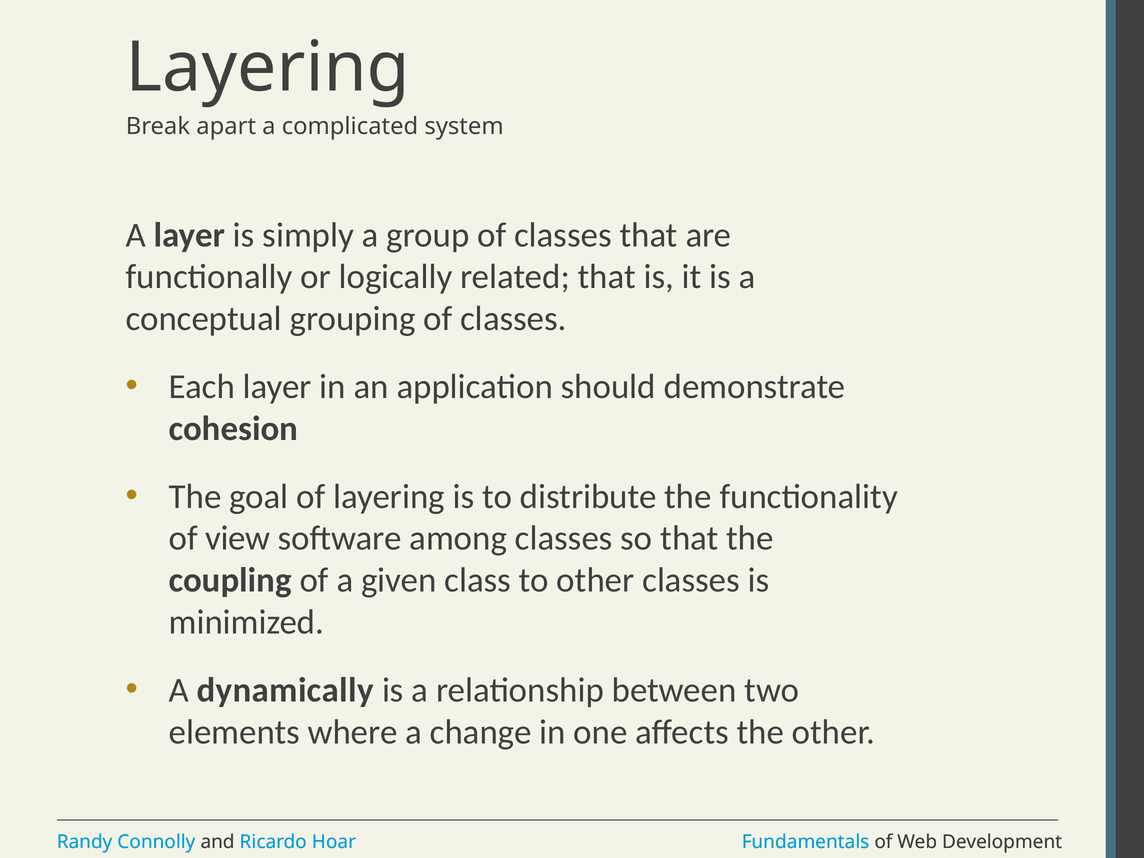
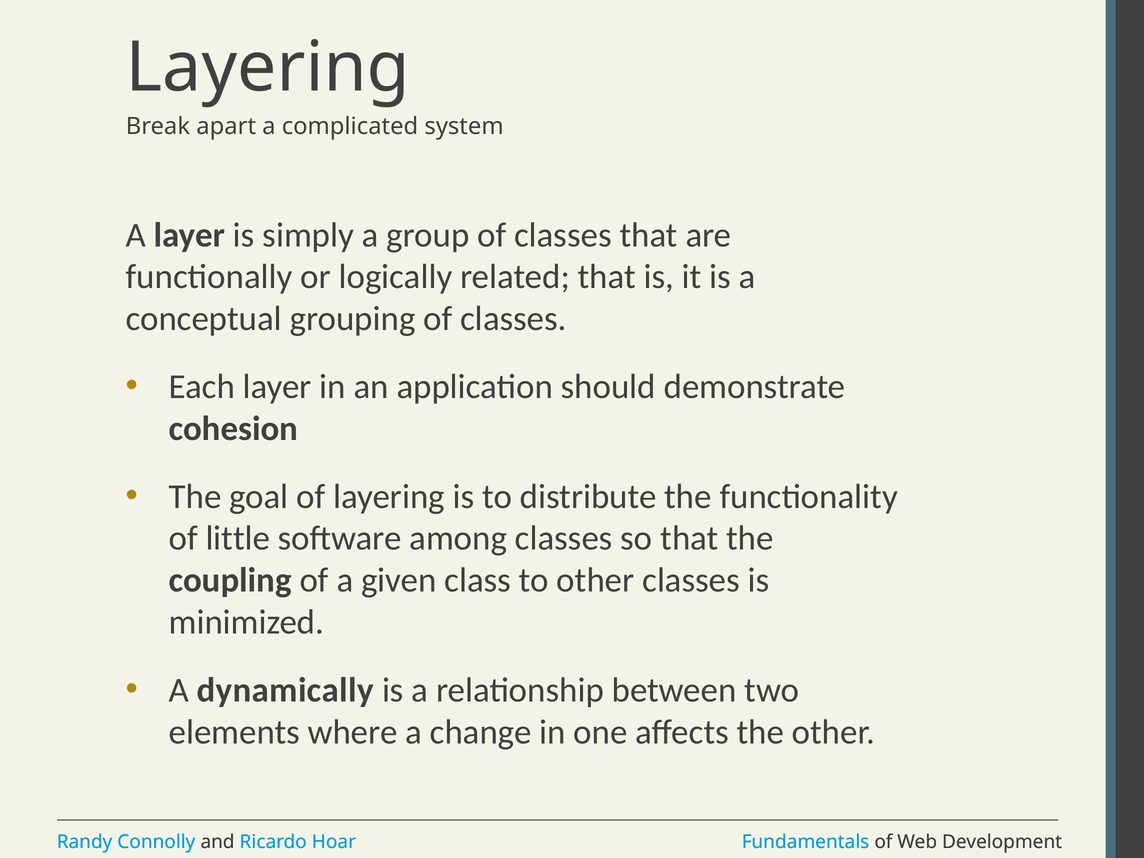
view: view -> little (238, 538)
